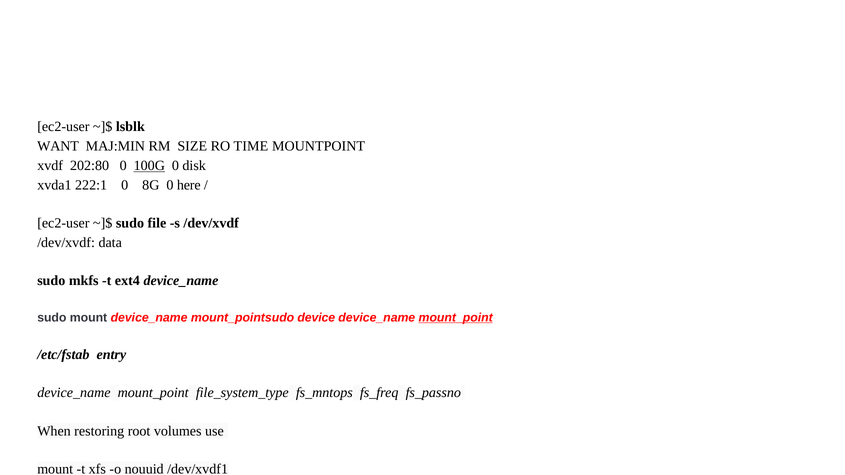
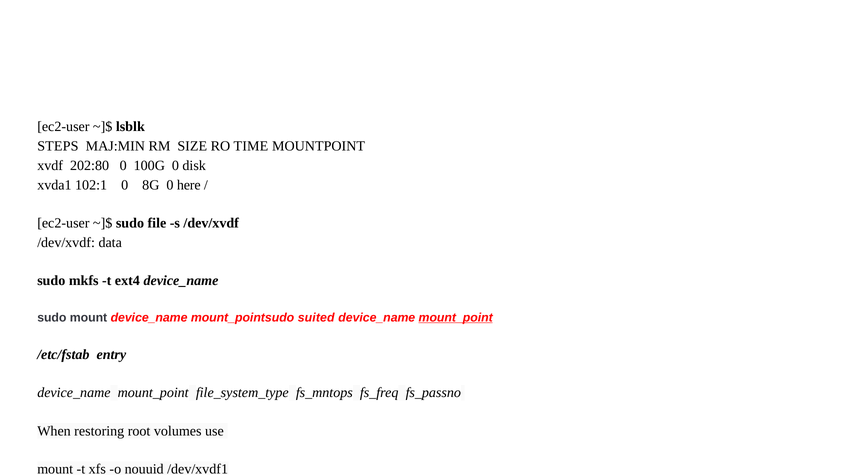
WANT: WANT -> STEPS (58, 146)
100G underline: present -> none (149, 166)
222:1: 222:1 -> 102:1 (91, 185)
device: device -> suited (316, 318)
